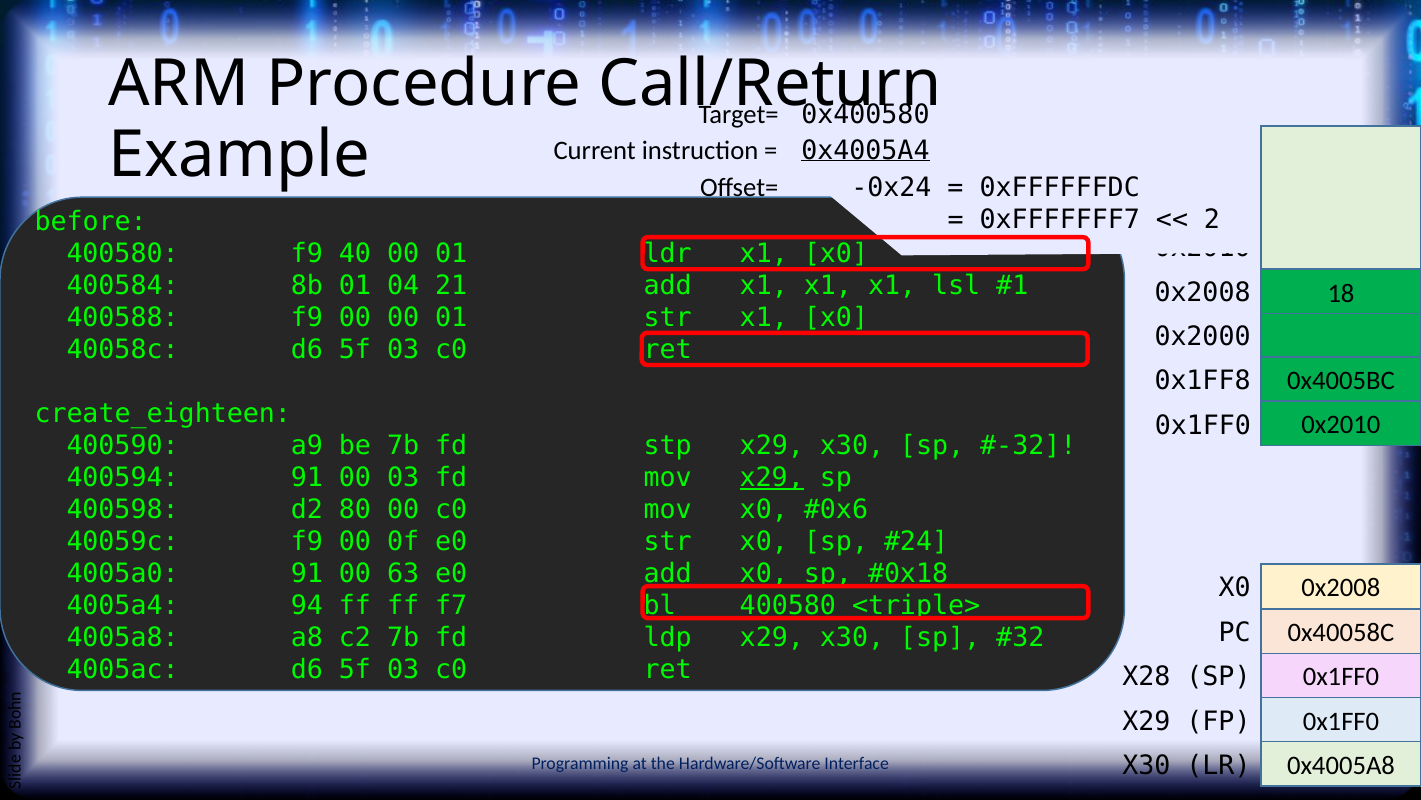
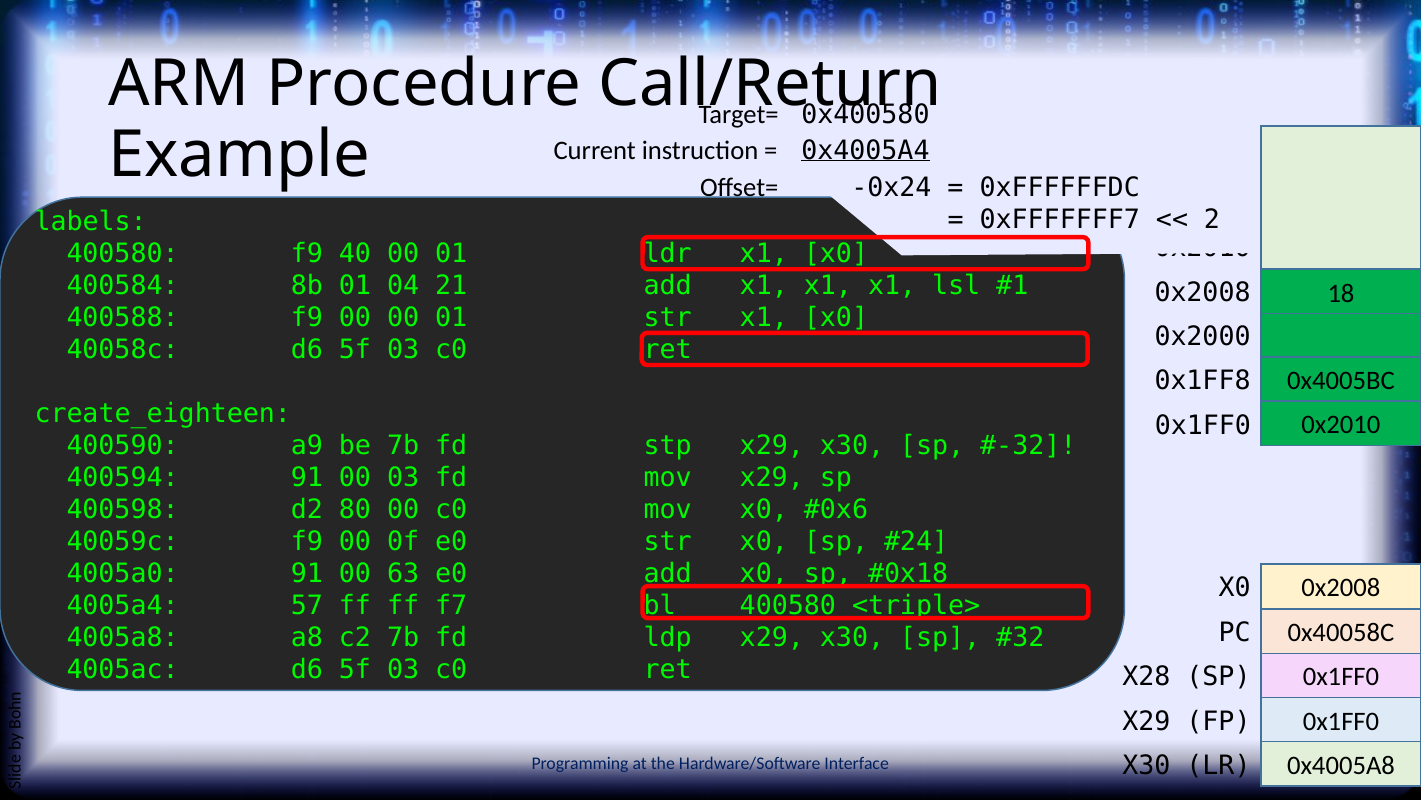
before: before -> labels (91, 221)
x29 underline: present -> none (772, 477)
94: 94 -> 57 (307, 605)
